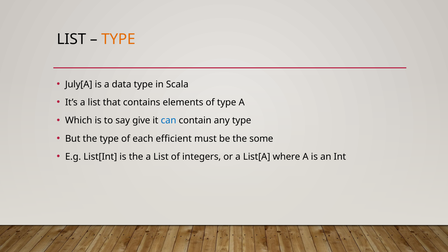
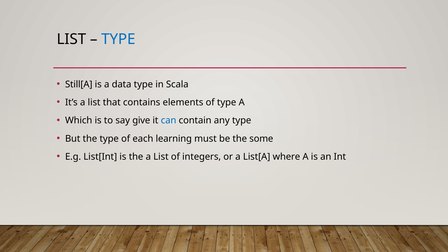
TYPE colour: orange -> blue (118, 39)
July[A: July[A -> Still[A (79, 84)
efficient: efficient -> learning (174, 139)
